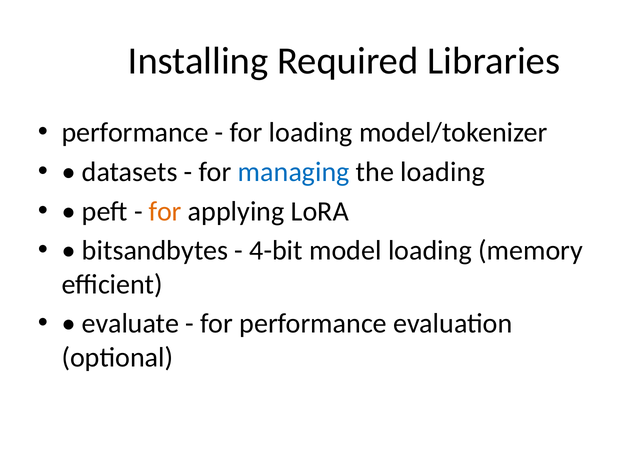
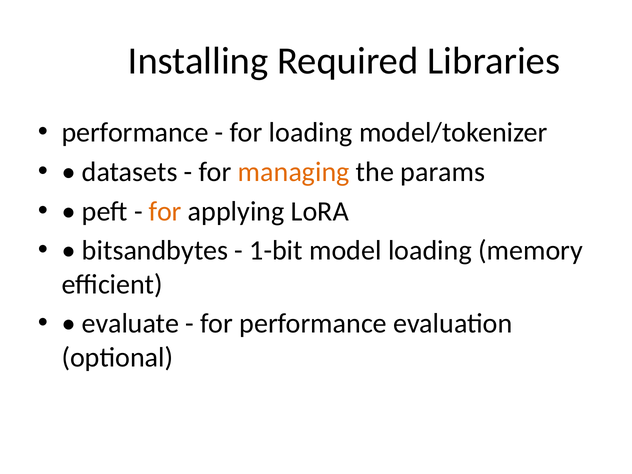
managing colour: blue -> orange (294, 172)
the loading: loading -> params (443, 172)
4-bit: 4-bit -> 1-bit (276, 251)
